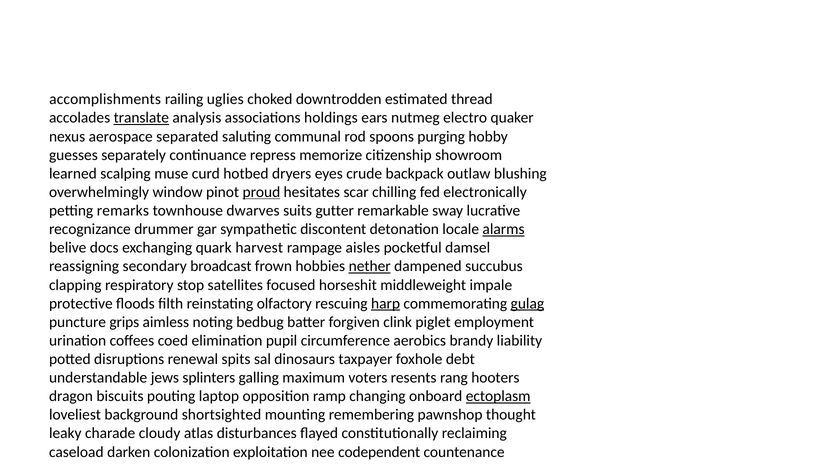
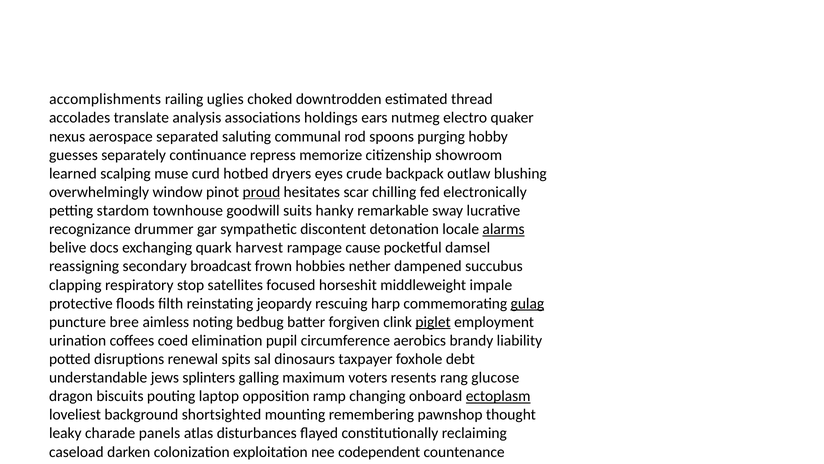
translate underline: present -> none (141, 118)
remarks: remarks -> stardom (123, 210)
dwarves: dwarves -> goodwill (253, 210)
gutter: gutter -> hanky (335, 210)
aisles: aisles -> cause (363, 248)
nether underline: present -> none (370, 266)
olfactory: olfactory -> jeopardy (284, 303)
harp underline: present -> none (386, 303)
grips: grips -> bree (124, 322)
piglet underline: none -> present (433, 322)
hooters: hooters -> glucose (495, 377)
charade cloudy: cloudy -> panels (160, 433)
